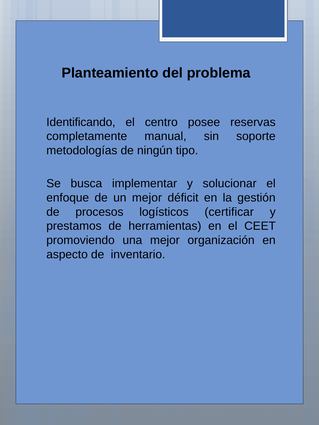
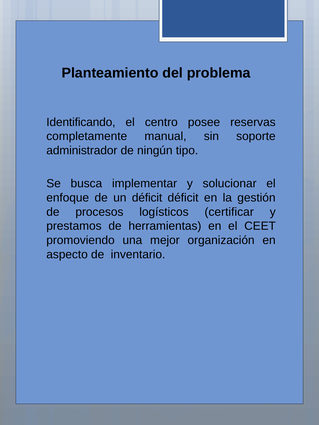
metodologías: metodologías -> administrador (82, 151)
un mejor: mejor -> déficit (147, 198)
